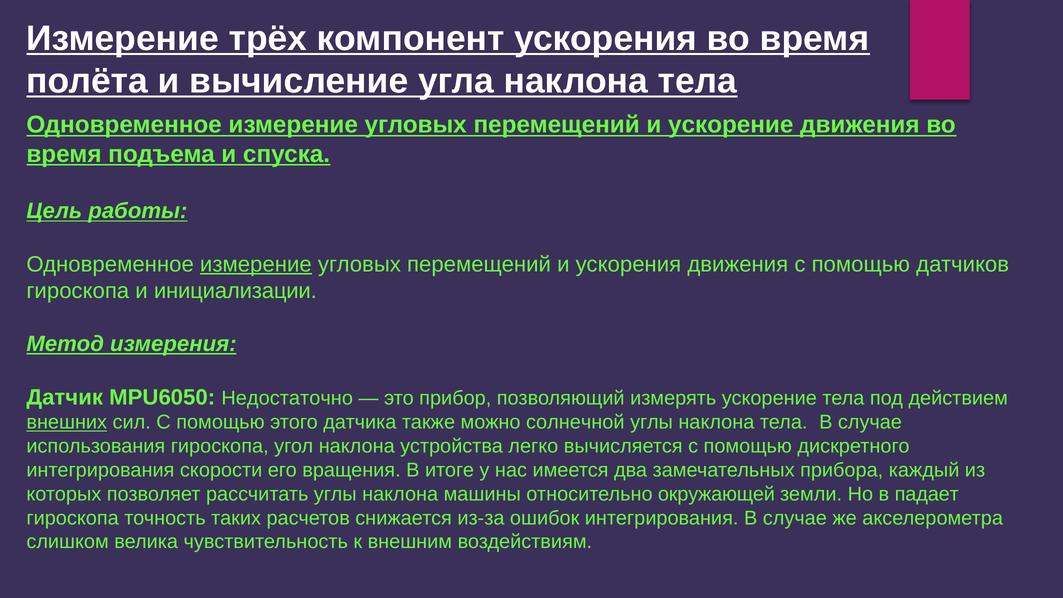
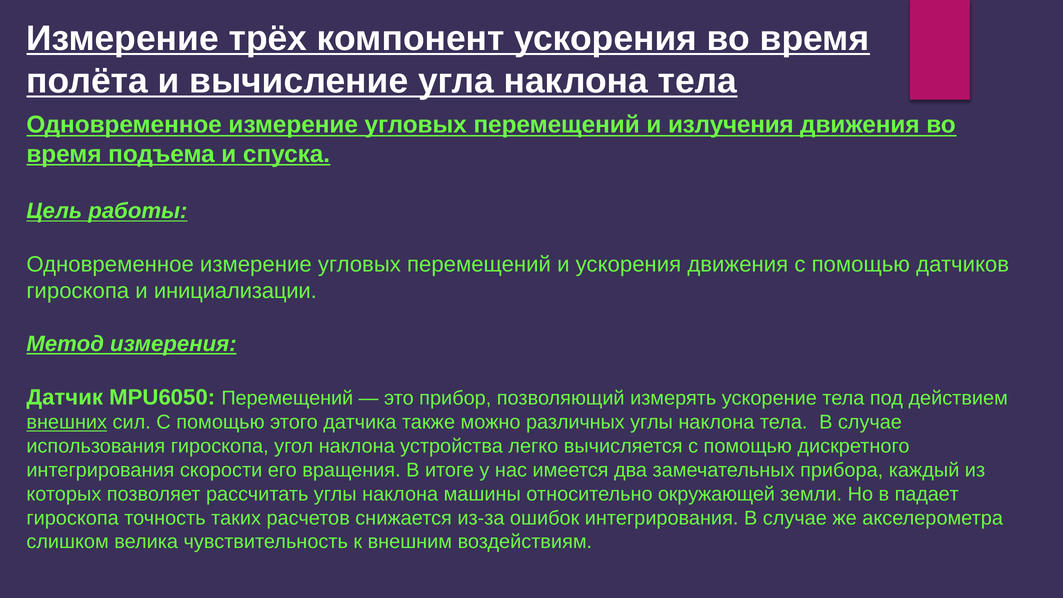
и ускорение: ускорение -> излучения (731, 125)
измерение underline: present -> none (256, 264)
MPU6050 Недостаточно: Недостаточно -> Перемещений (287, 398)
солнечной: солнечной -> различных (575, 422)
